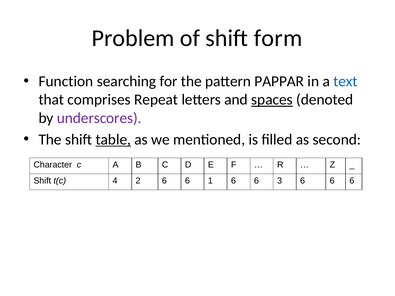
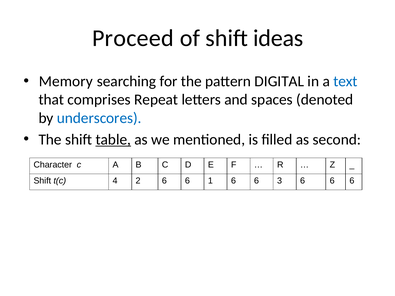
Problem: Problem -> Proceed (133, 38)
form: form -> ideas (278, 38)
Function: Function -> Memory (66, 81)
PAPPAR: PAPPAR -> DIGITAL (279, 81)
spaces underline: present -> none (272, 100)
underscores colour: purple -> blue (99, 118)
